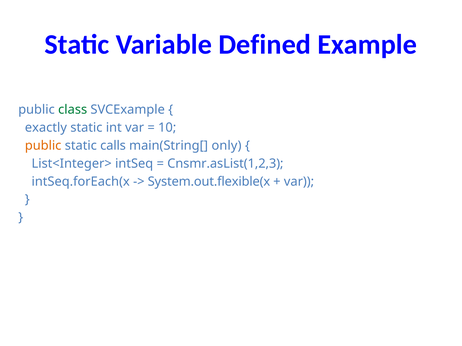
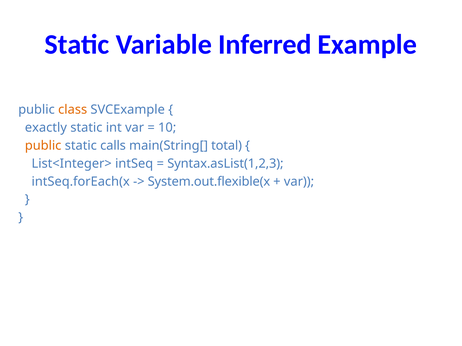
Defined: Defined -> Inferred (265, 45)
class colour: green -> orange (73, 110)
only: only -> total (227, 146)
Cnsmr.asList(1,2,3: Cnsmr.asList(1,2,3 -> Syntax.asList(1,2,3 (225, 164)
